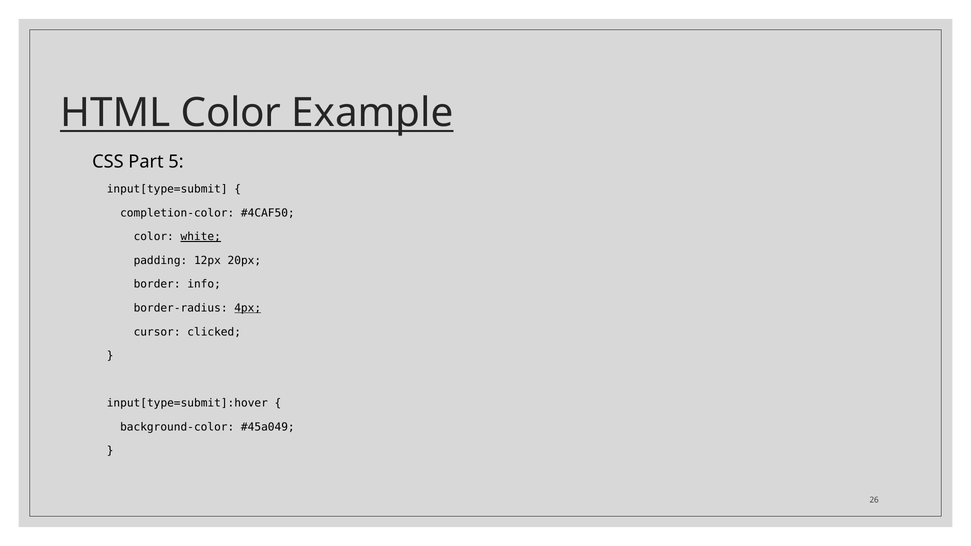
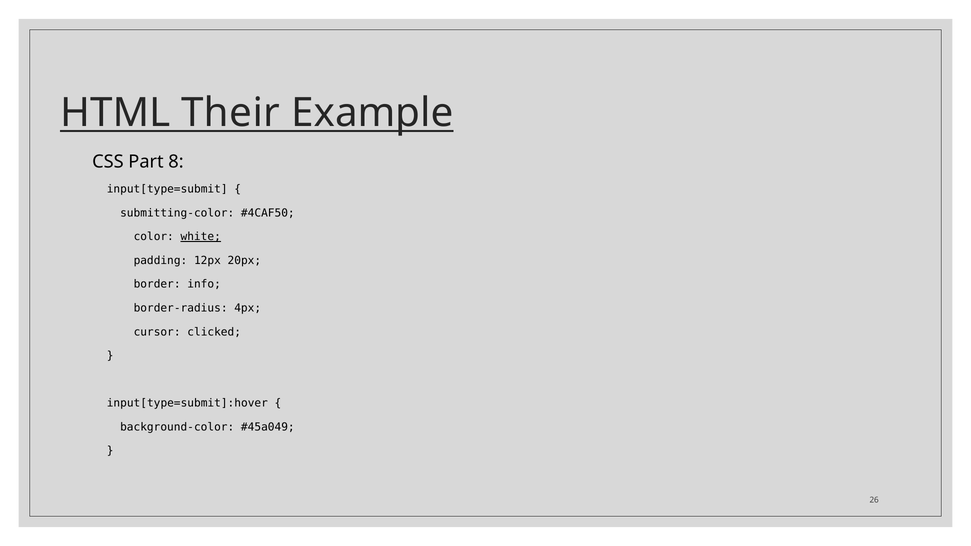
HTML Color: Color -> Their (231, 113)
5: 5 -> 8 (176, 162)
completion-color: completion-color -> submitting-color (177, 213)
4px underline: present -> none (248, 308)
